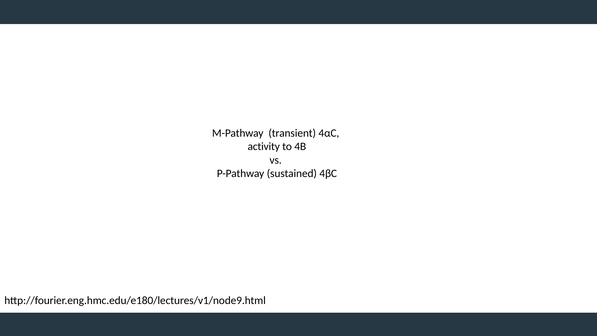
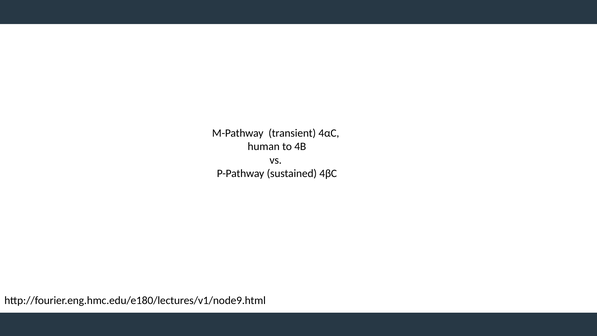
activity: activity -> human (264, 147)
